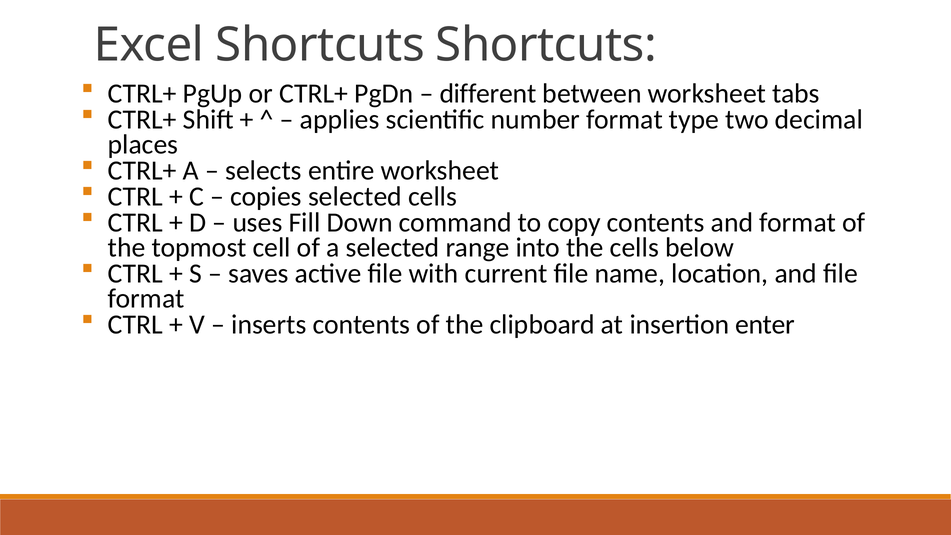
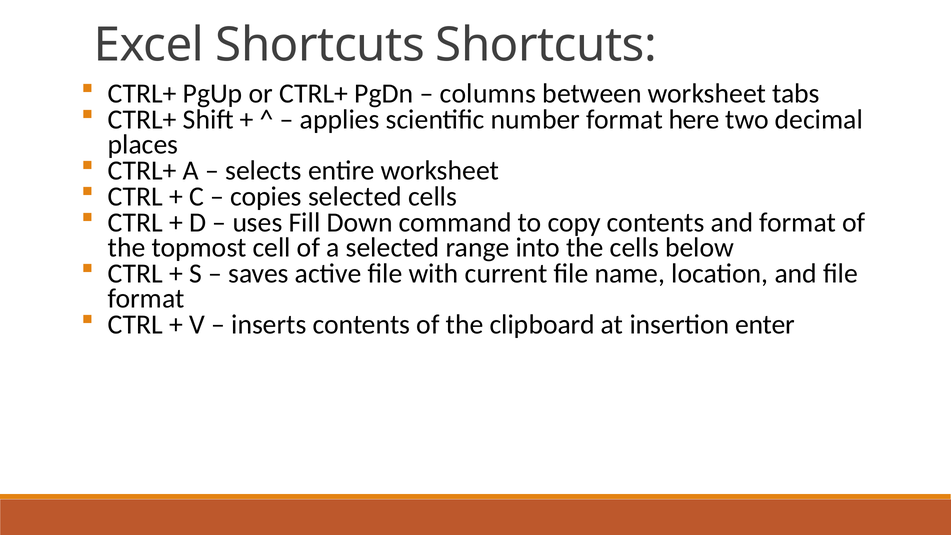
different: different -> columns (488, 94)
type: type -> here (694, 120)
